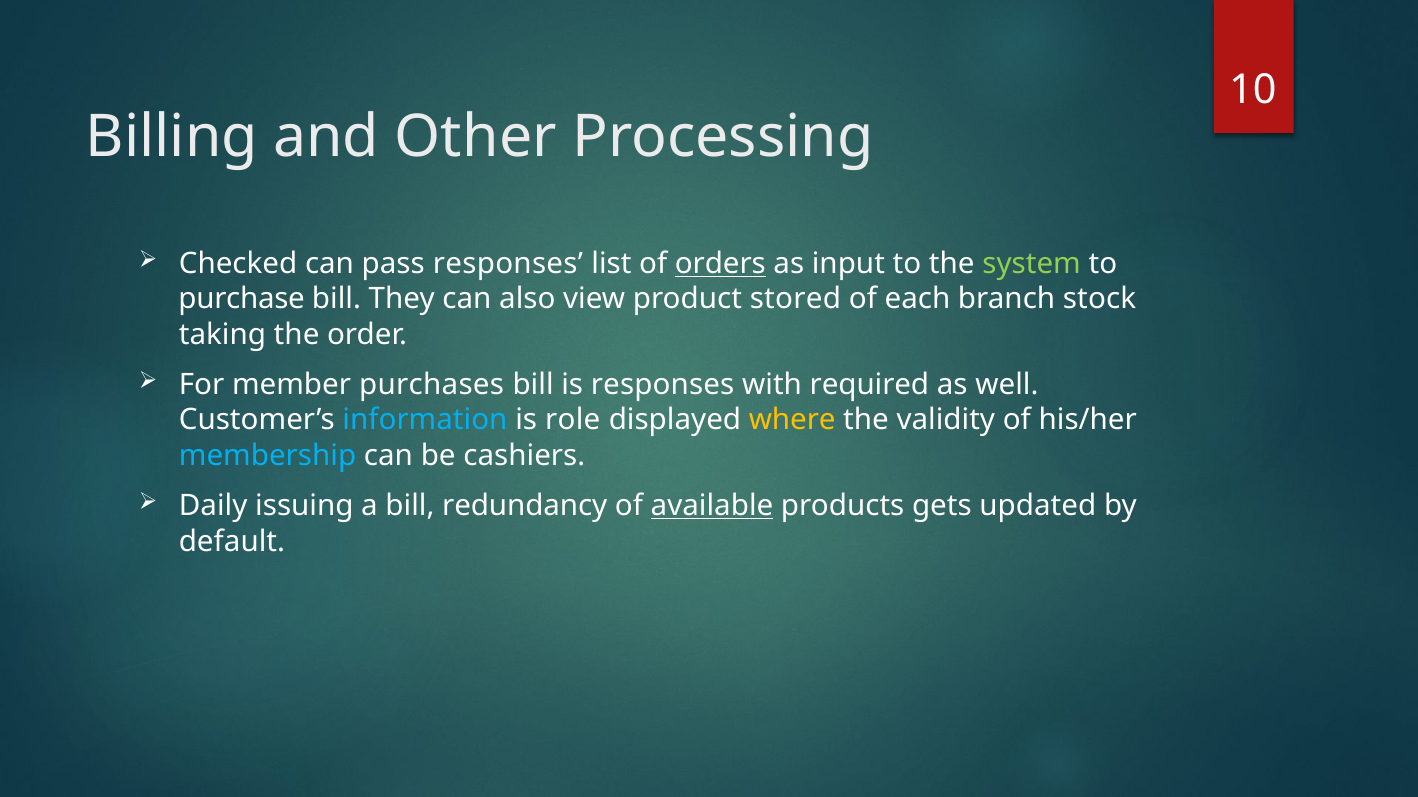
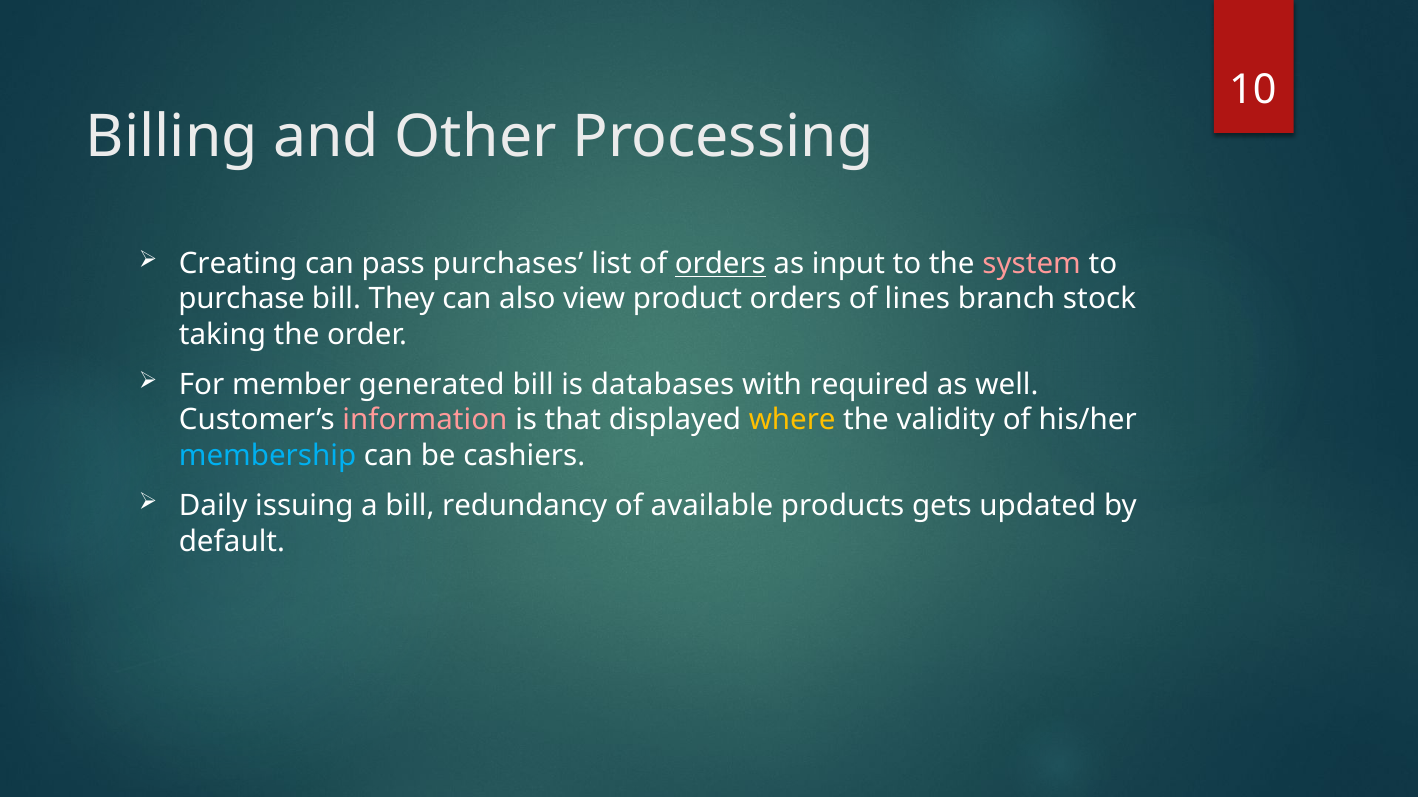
Checked: Checked -> Creating (238, 264)
pass responses: responses -> purchases (508, 264)
system colour: light green -> pink (1032, 264)
product stored: stored -> orders (796, 299)
each: each -> lines (917, 299)
purchases: purchases -> generated (432, 385)
is responses: responses -> databases (663, 385)
information colour: light blue -> pink (425, 421)
role: role -> that (573, 421)
available underline: present -> none (712, 506)
